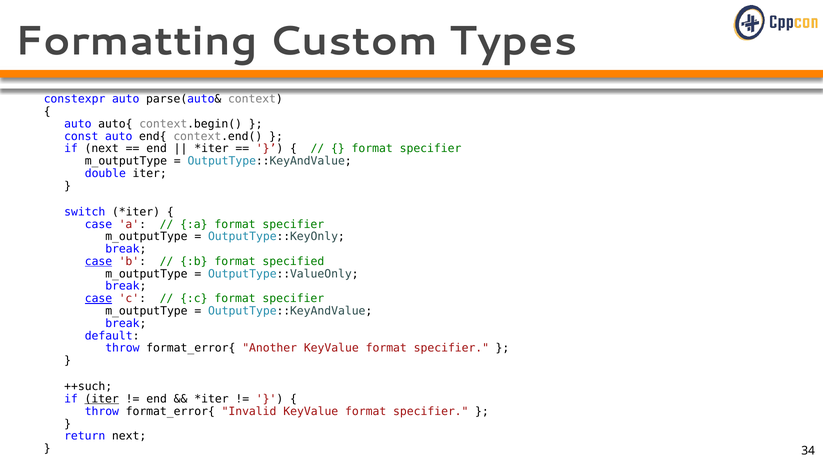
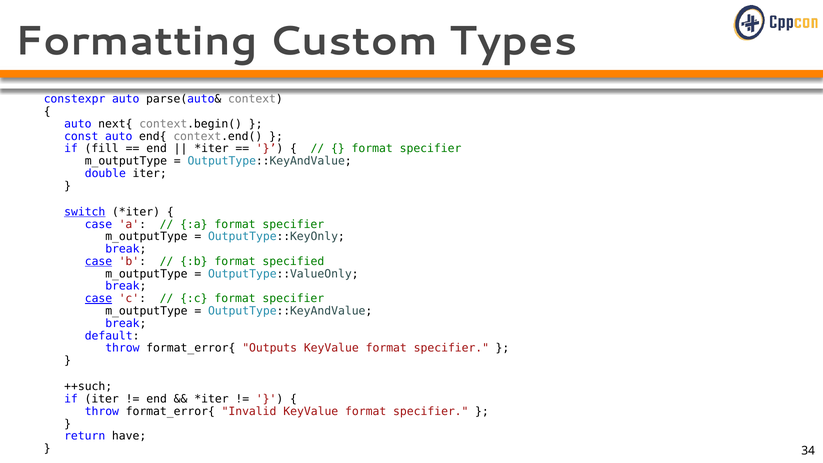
auto{: auto{ -> next{ (115, 124)
if next: next -> fill (102, 149)
switch underline: none -> present (85, 212)
Another: Another -> Outputs (270, 348)
iter underline: present -> none (102, 399)
return next: next -> have (129, 436)
